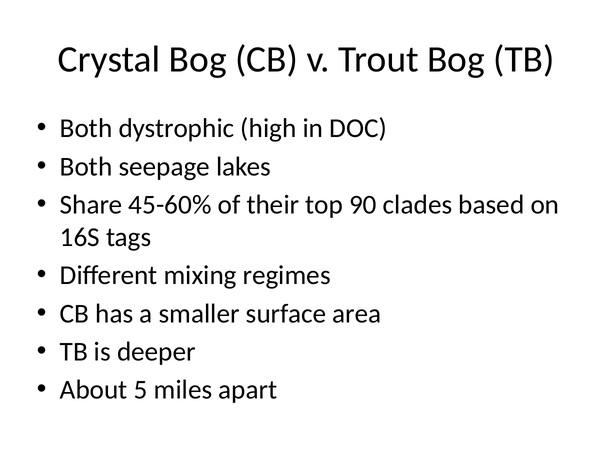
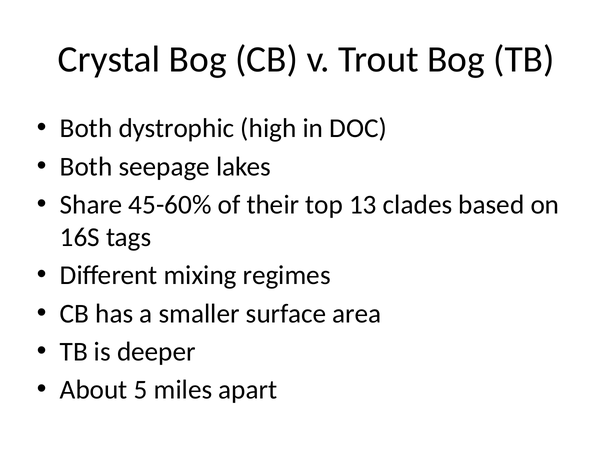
90: 90 -> 13 (363, 205)
